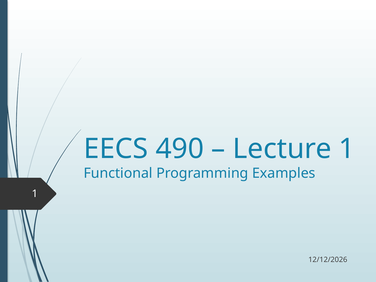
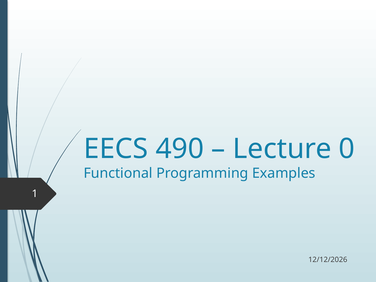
Lecture 1: 1 -> 0 (347, 149)
